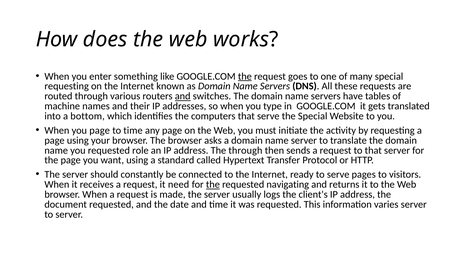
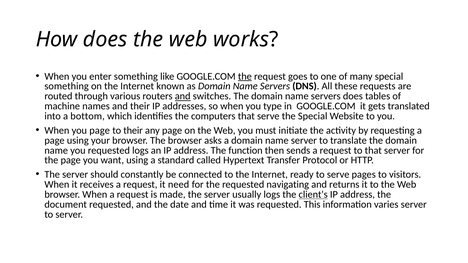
requesting: requesting -> something (67, 86)
servers have: have -> does (353, 96)
to time: time -> their (133, 131)
requested role: role -> logs (140, 150)
The through: through -> function (246, 150)
the underline: present -> none (213, 185)
client's underline: none -> present (313, 195)
